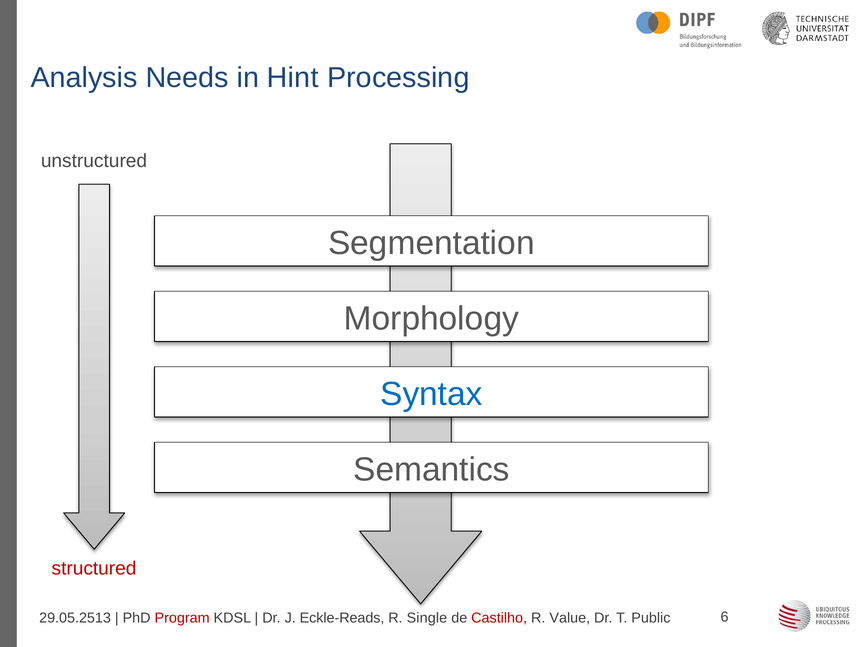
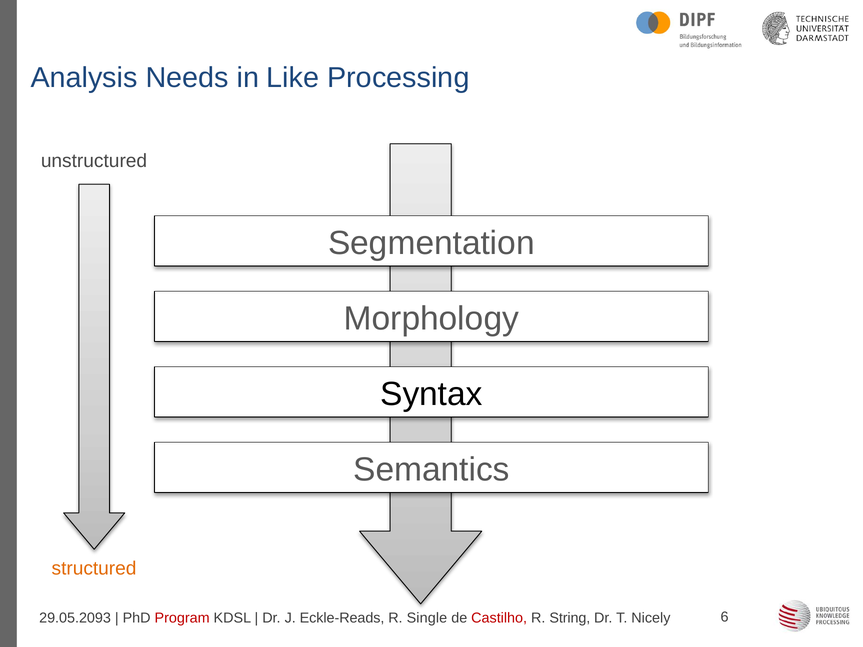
Hint: Hint -> Like (293, 78)
Syntax colour: blue -> black (431, 394)
structured colour: red -> orange (94, 569)
29.05.2513: 29.05.2513 -> 29.05.2093 (75, 618)
Value: Value -> String (570, 618)
Public: Public -> Nicely (651, 618)
